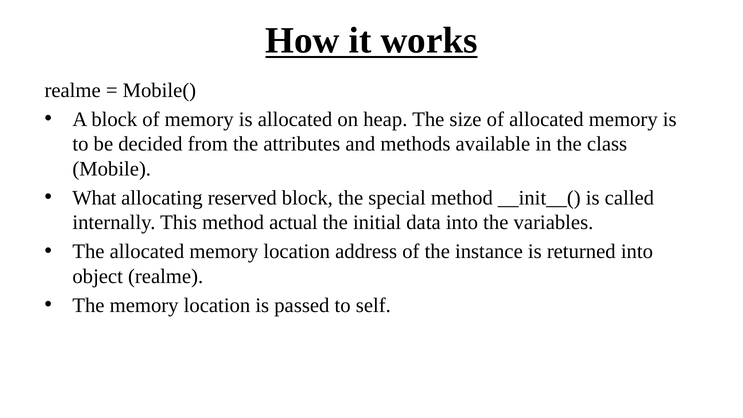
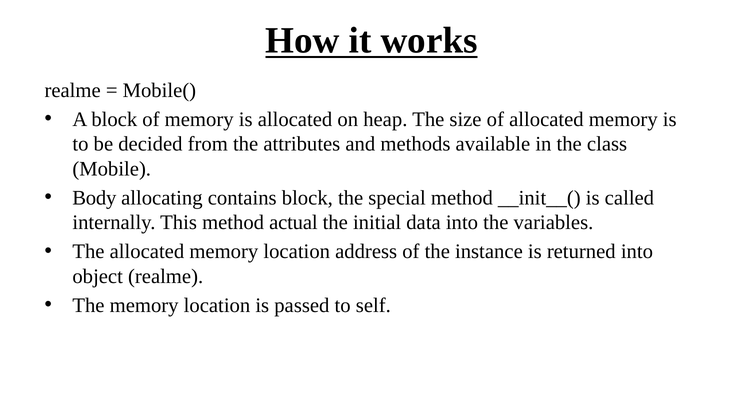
What: What -> Body (94, 198)
reserved: reserved -> contains (242, 198)
